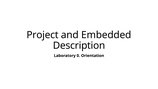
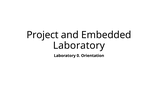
Description: Description -> Laboratory (79, 45)
